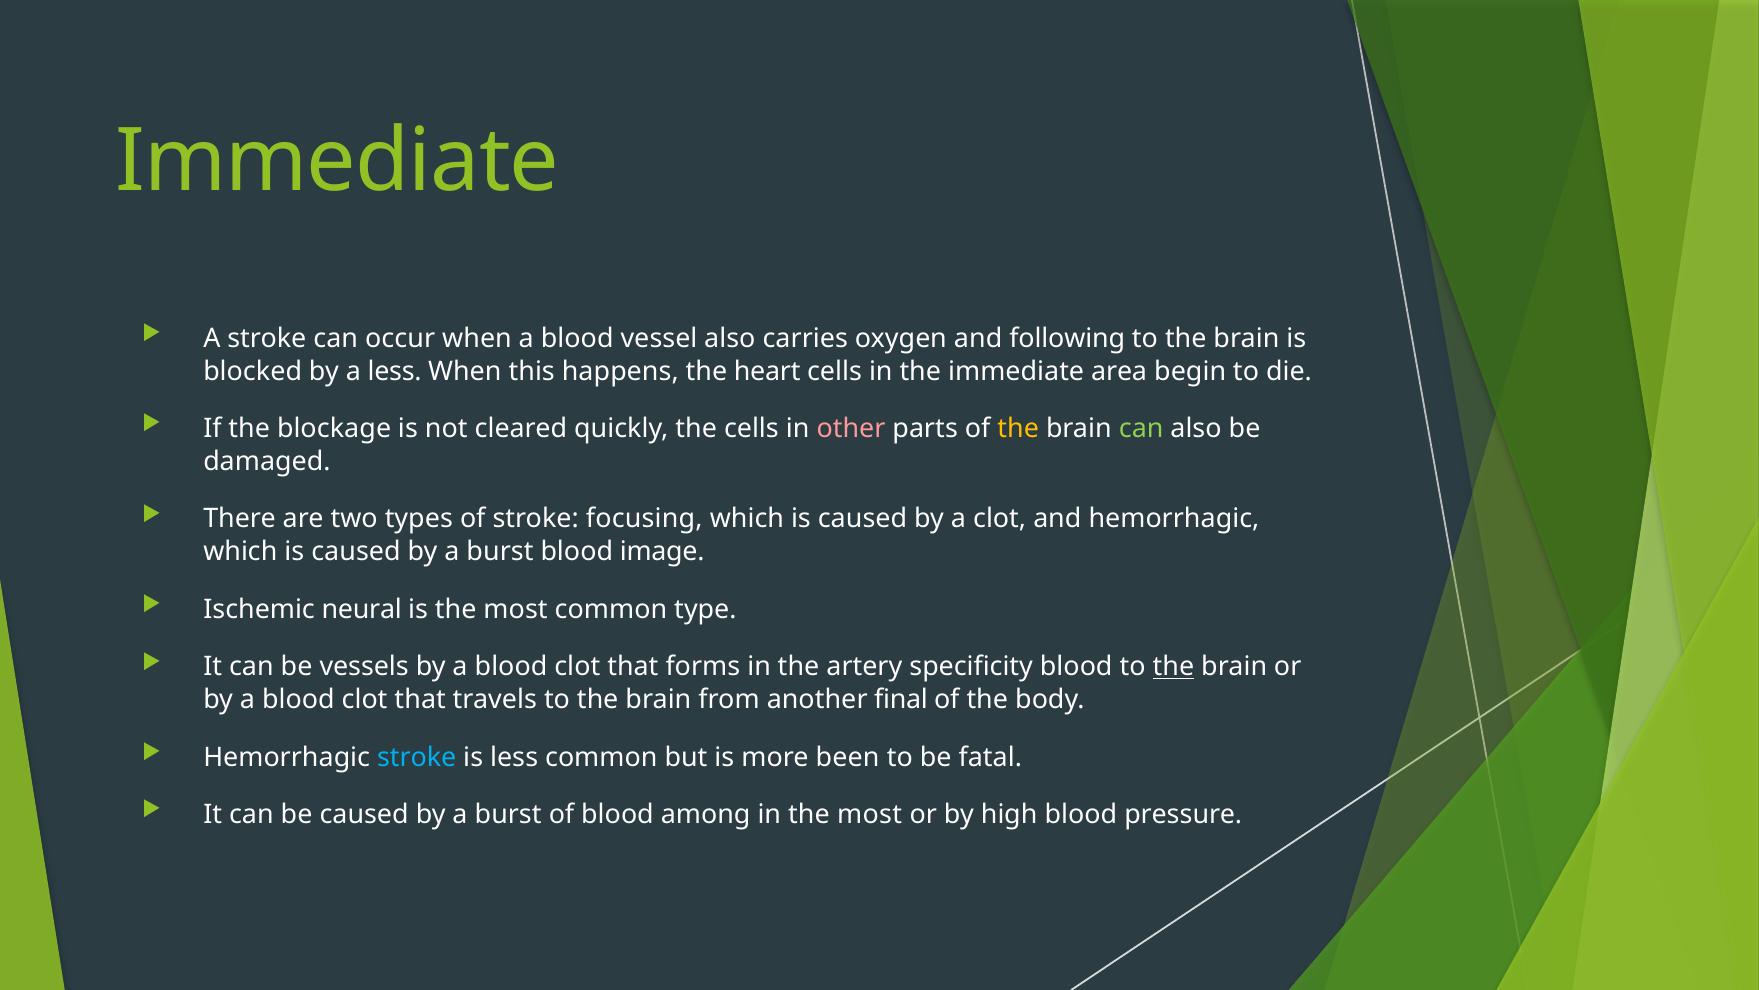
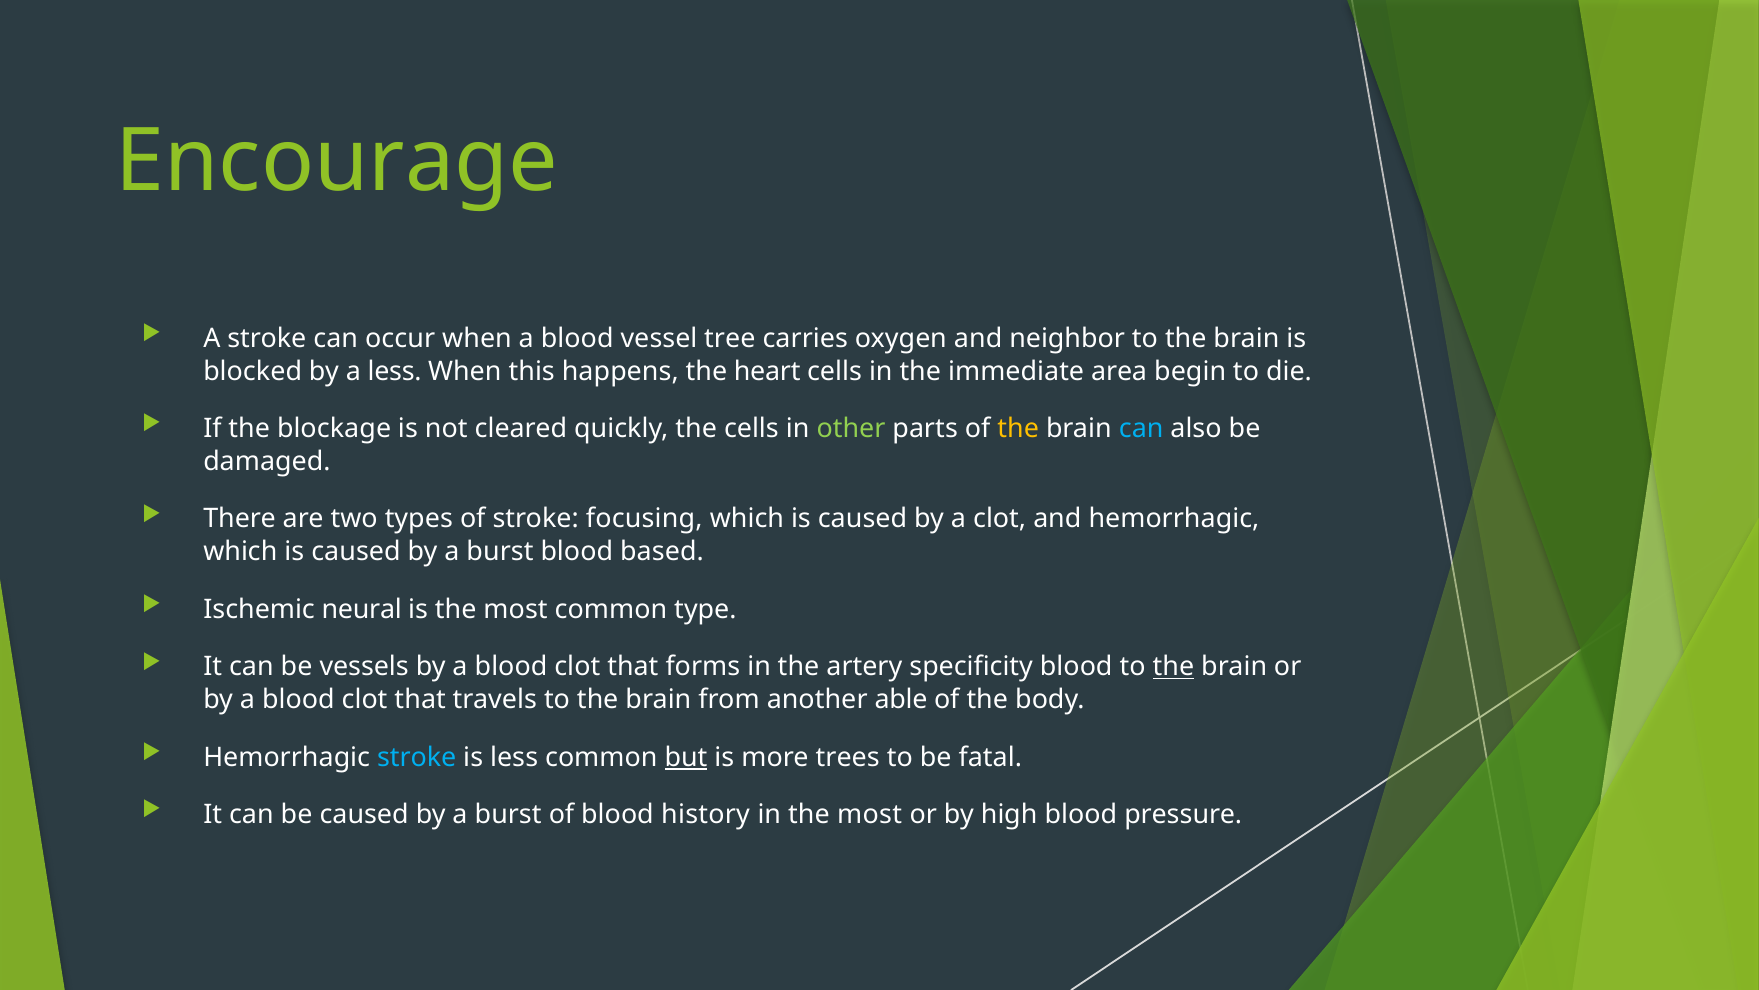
Immediate: Immediate -> Encourage (337, 162)
vessel also: also -> tree (730, 338)
following: following -> neighbor (1067, 338)
other colour: pink -> light green (851, 428)
can colour: light green -> light blue (1141, 428)
image: image -> based (662, 552)
final: final -> able (901, 700)
but underline: none -> present (686, 757)
been: been -> trees (848, 757)
among: among -> history (706, 814)
